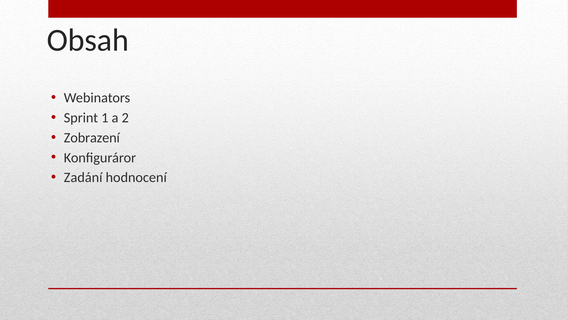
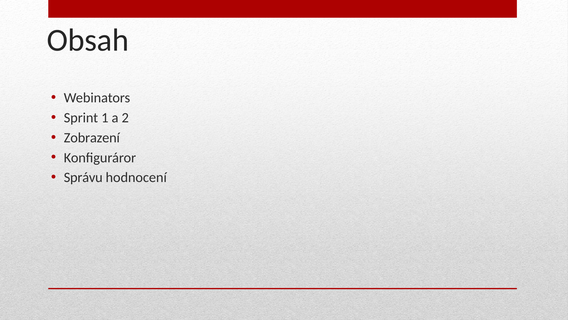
Zadání: Zadání -> Správu (83, 177)
